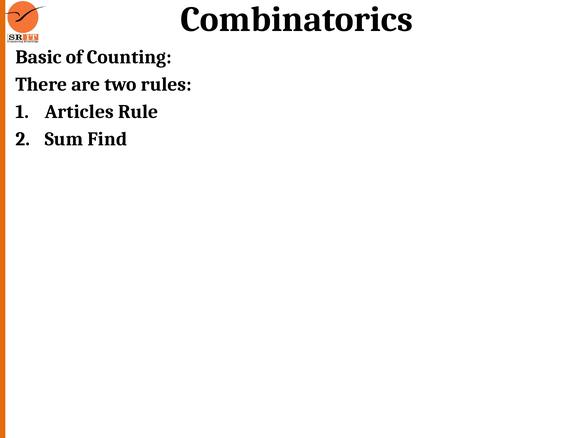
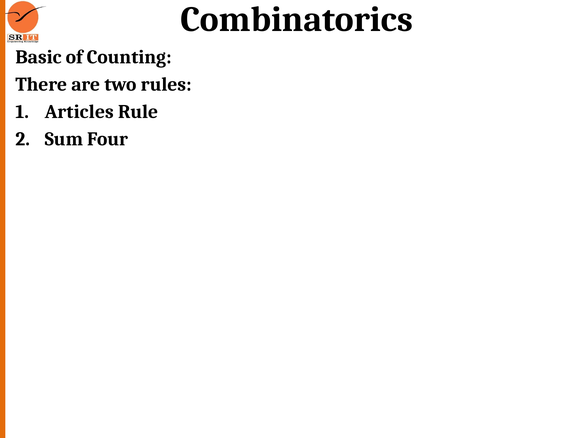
Find: Find -> Four (107, 139)
